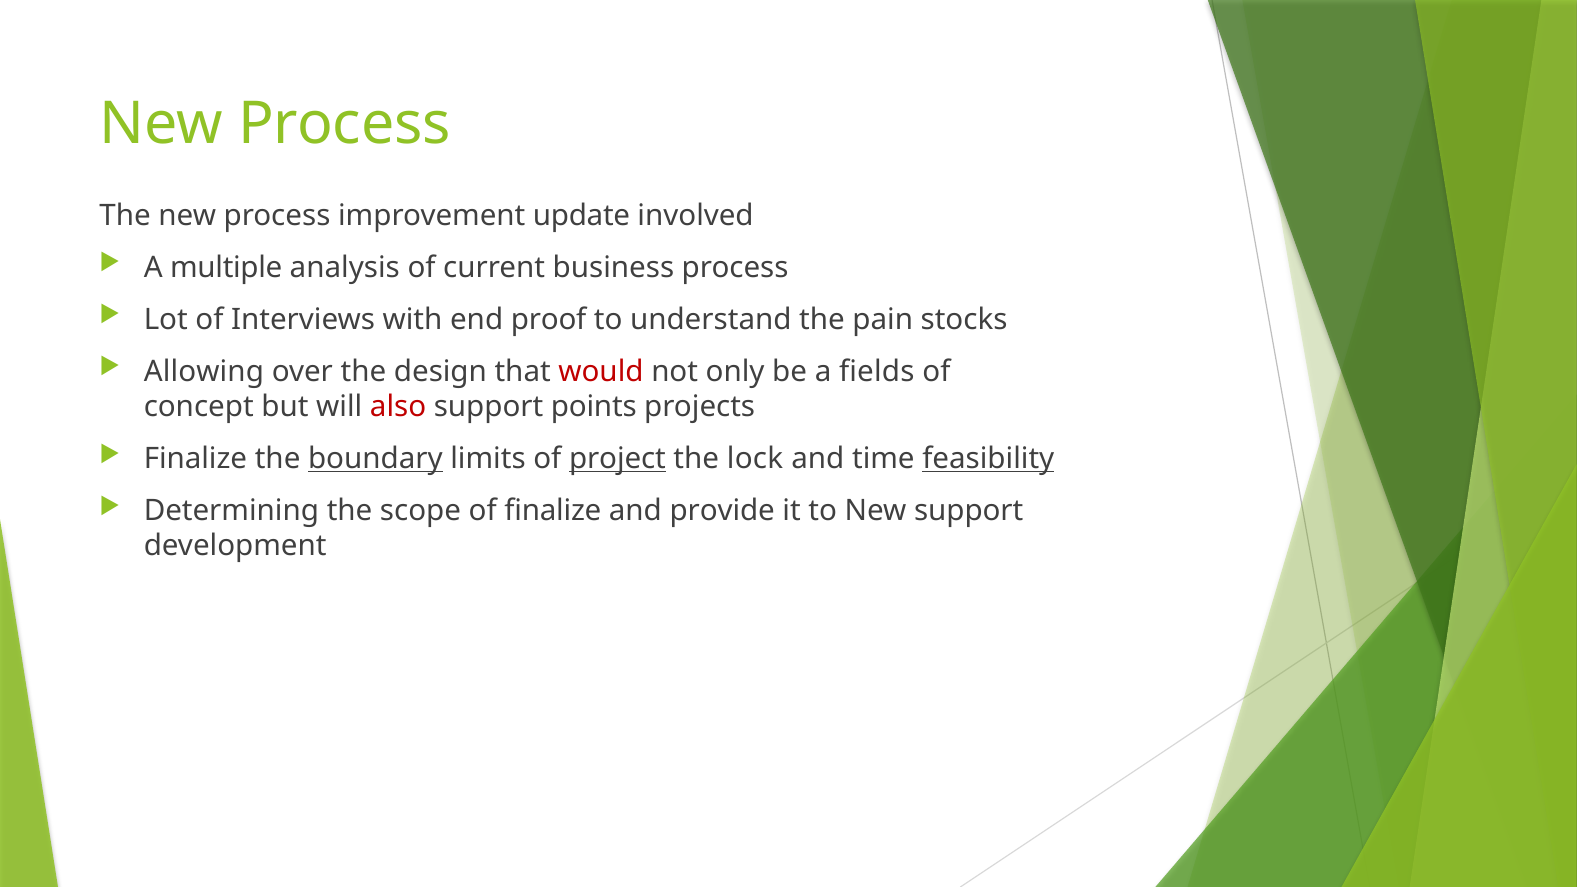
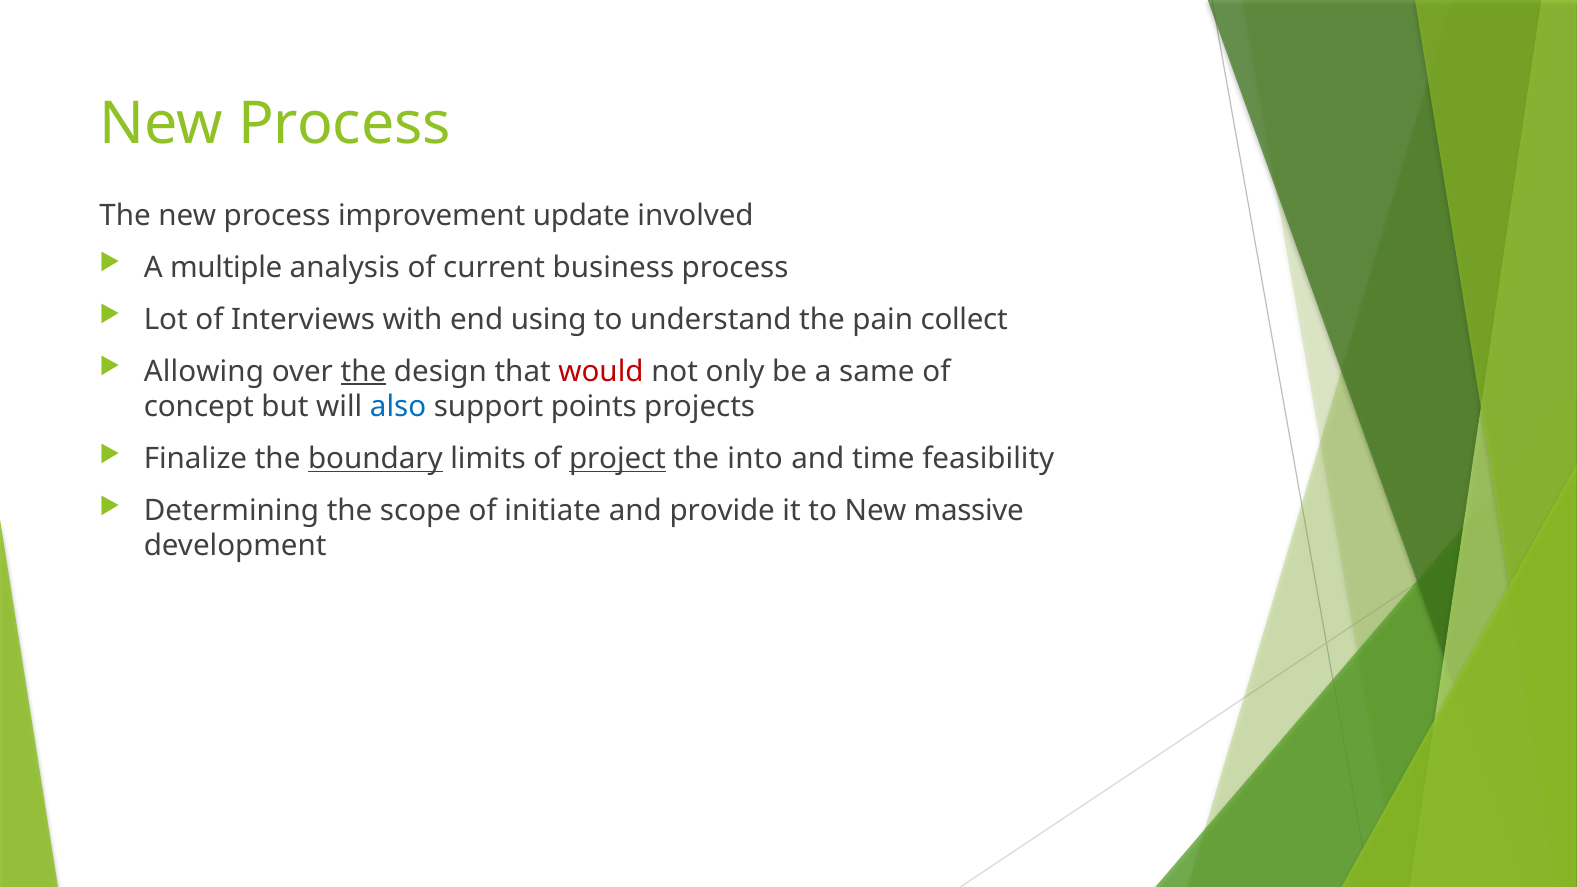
proof: proof -> using (549, 319)
stocks: stocks -> collect (964, 319)
the underline: none -> present (363, 371)
fields: fields -> same (877, 371)
also colour: red -> blue (398, 407)
lock: lock -> into (755, 459)
feasibility underline: present -> none (988, 459)
of finalize: finalize -> initiate (553, 511)
New support: support -> massive (969, 511)
